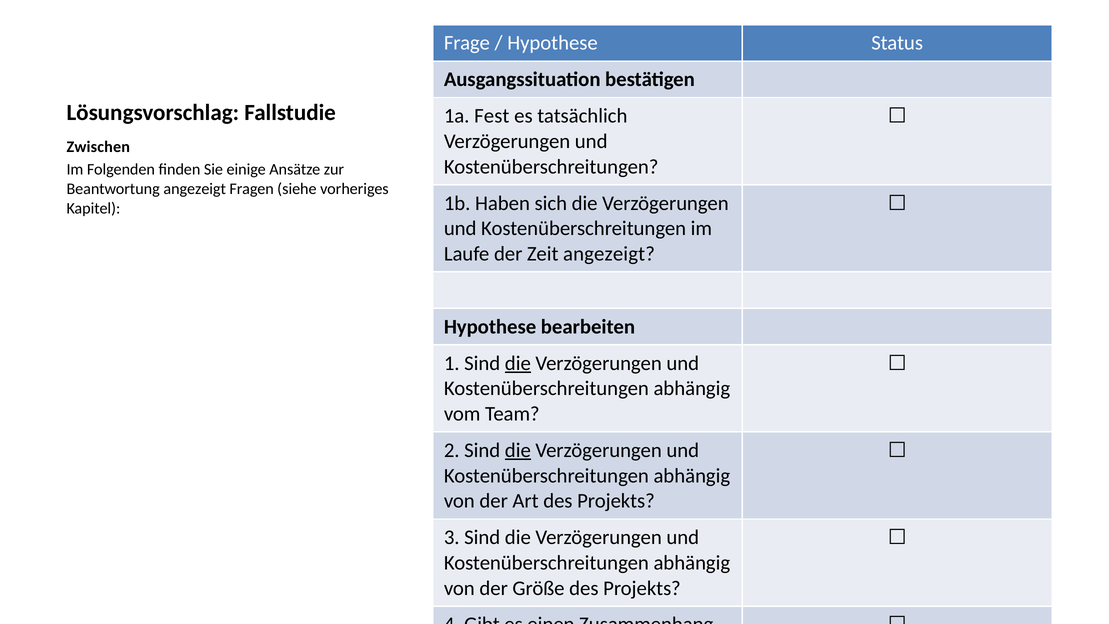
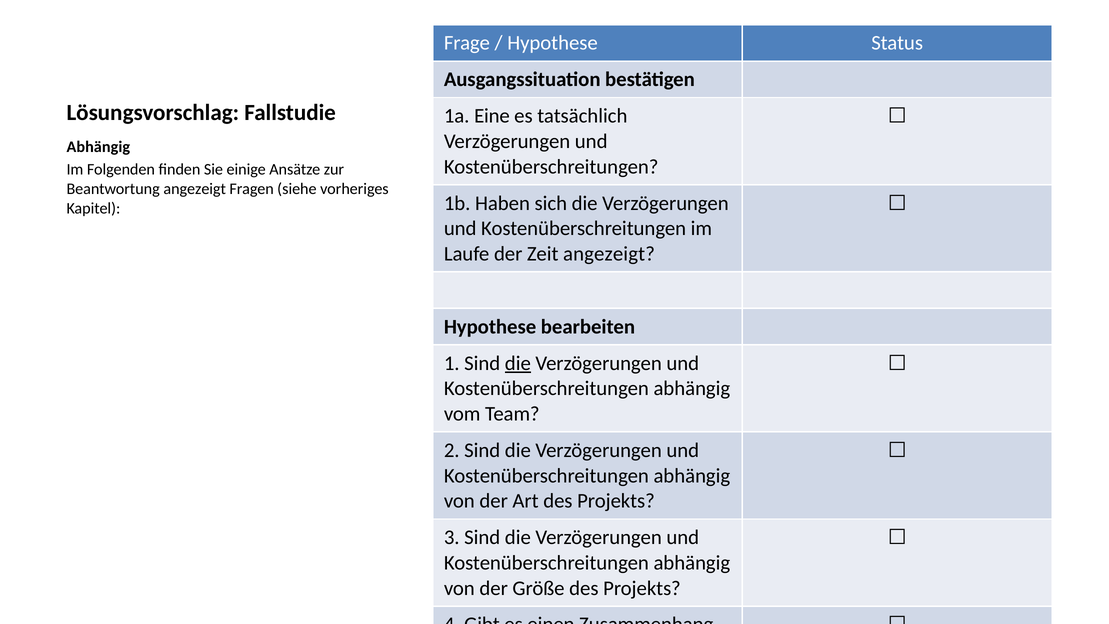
Fest: Fest -> Eine (492, 116)
Zwischen: Zwischen -> Abhängig (98, 147)
die underline: present -> none (518, 450)
